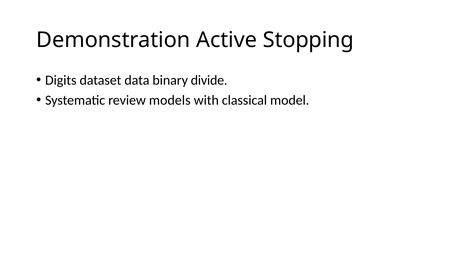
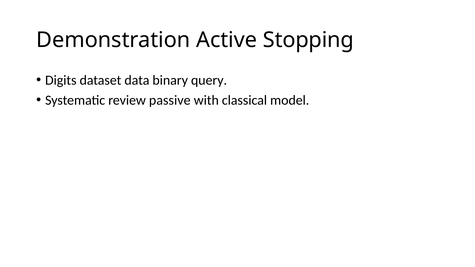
divide: divide -> query (209, 80)
models: models -> passive (170, 100)
